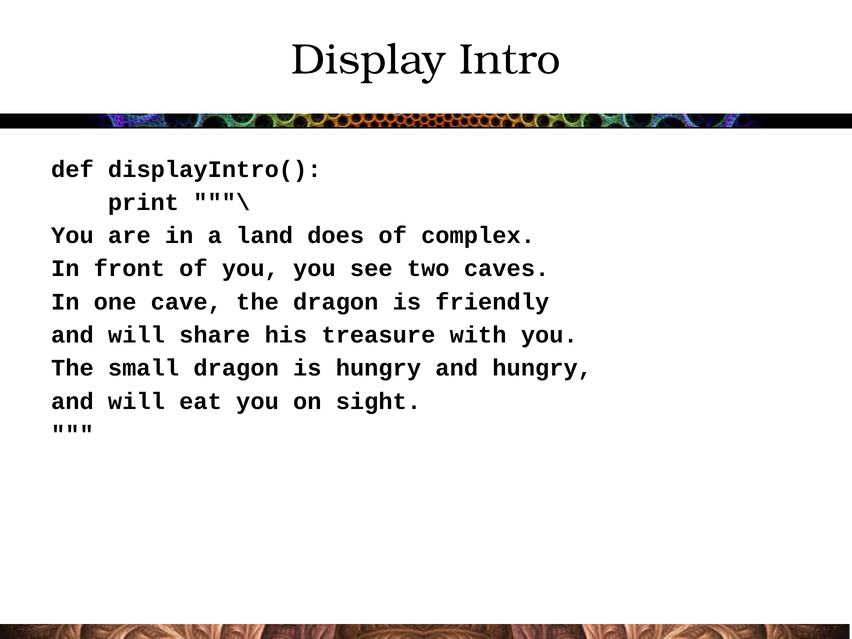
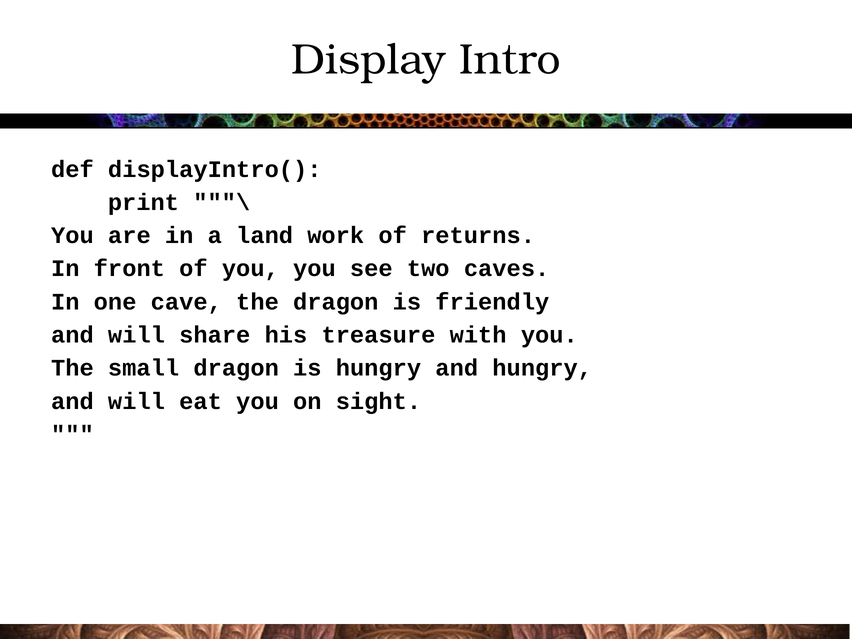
does: does -> work (336, 236)
complex: complex -> returns (478, 236)
